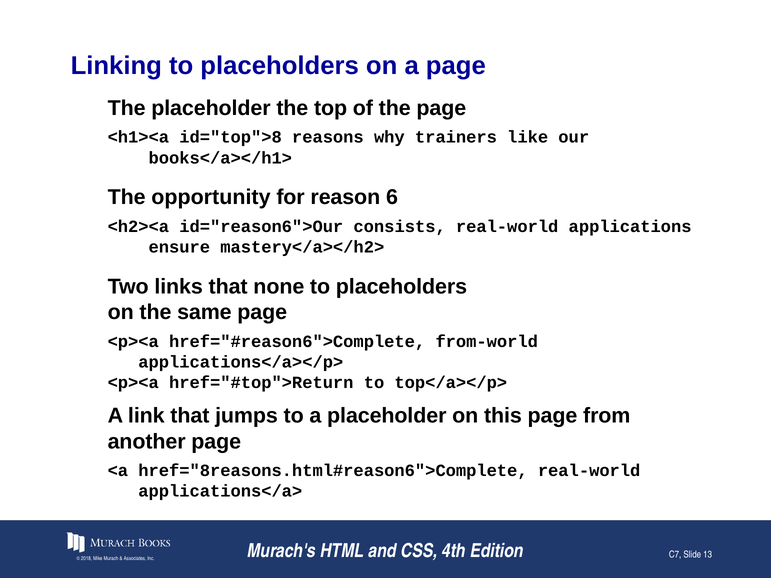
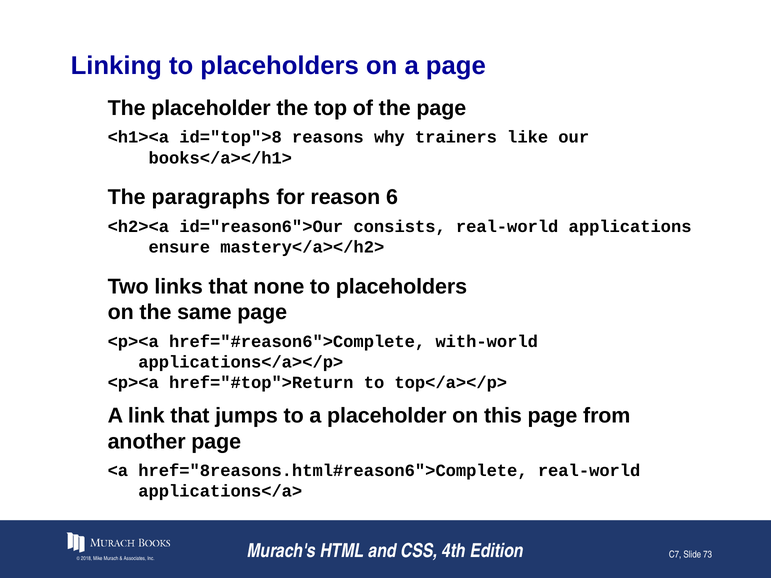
opportunity: opportunity -> paragraphs (211, 197)
from-world: from-world -> with-world (487, 342)
13: 13 -> 73 (708, 555)
